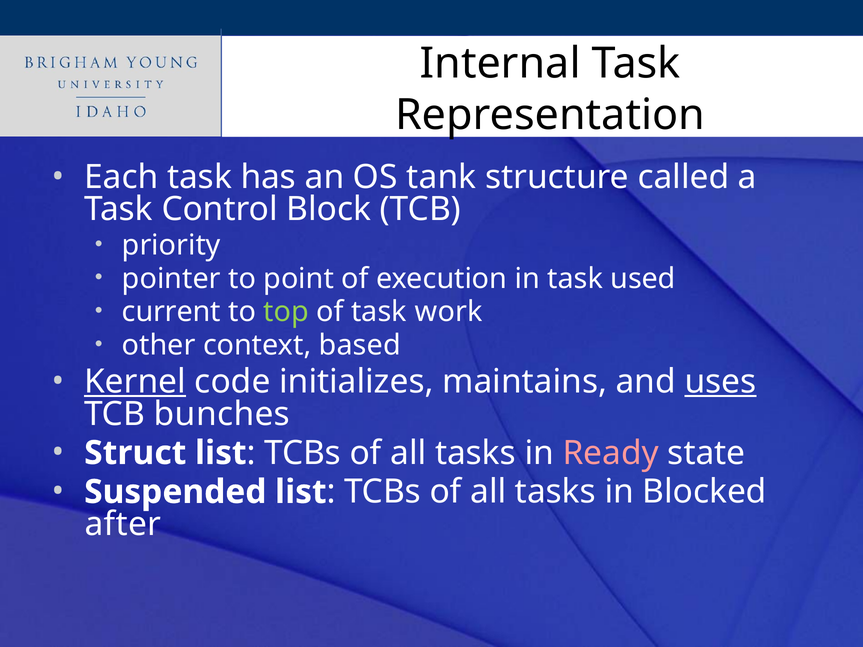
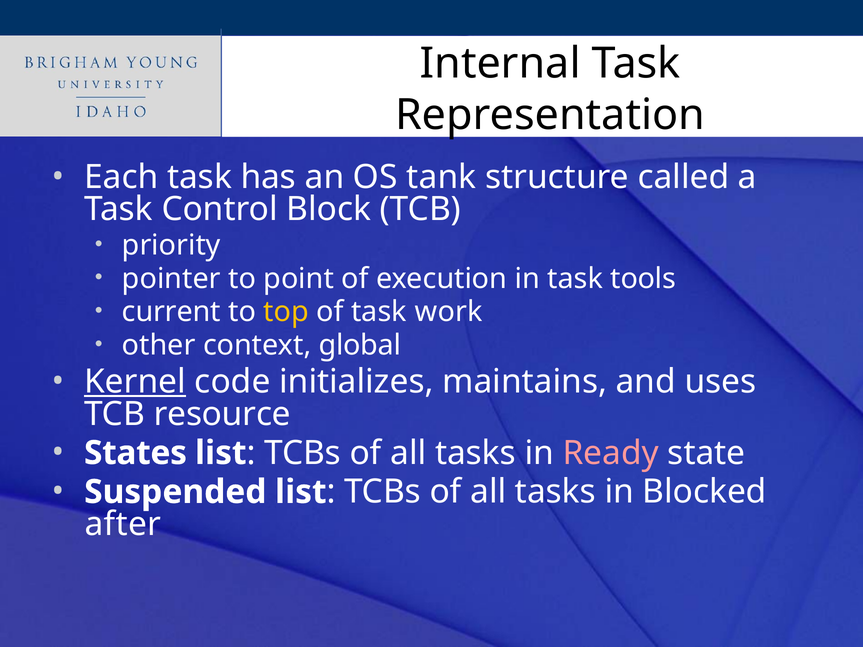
used: used -> tools (643, 279)
top colour: light green -> yellow (286, 312)
based: based -> global (360, 345)
uses underline: present -> none (720, 382)
bunches: bunches -> resource (222, 414)
Struct: Struct -> States (135, 453)
